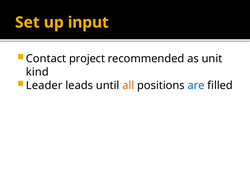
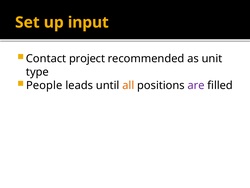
kind: kind -> type (37, 72)
Leader: Leader -> People (44, 85)
are colour: blue -> purple (196, 85)
